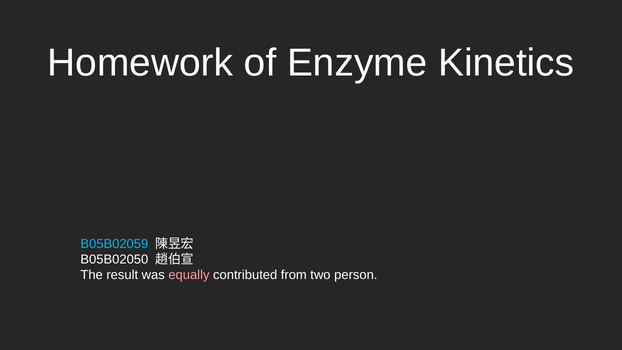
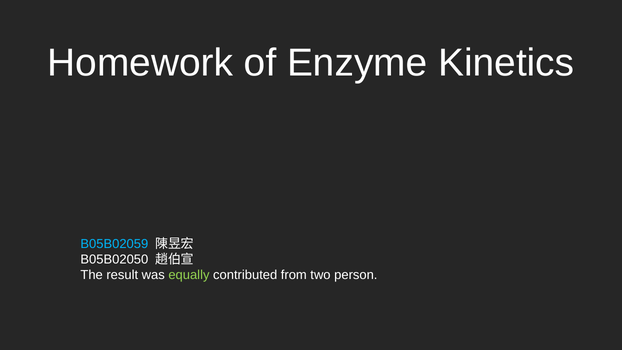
equally colour: pink -> light green (189, 275)
